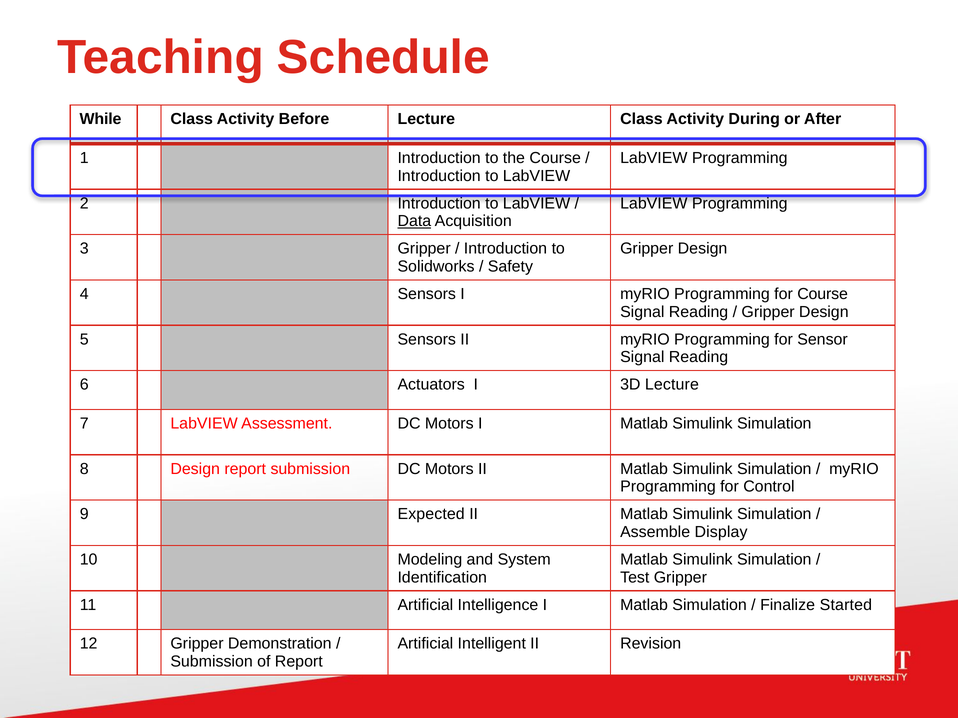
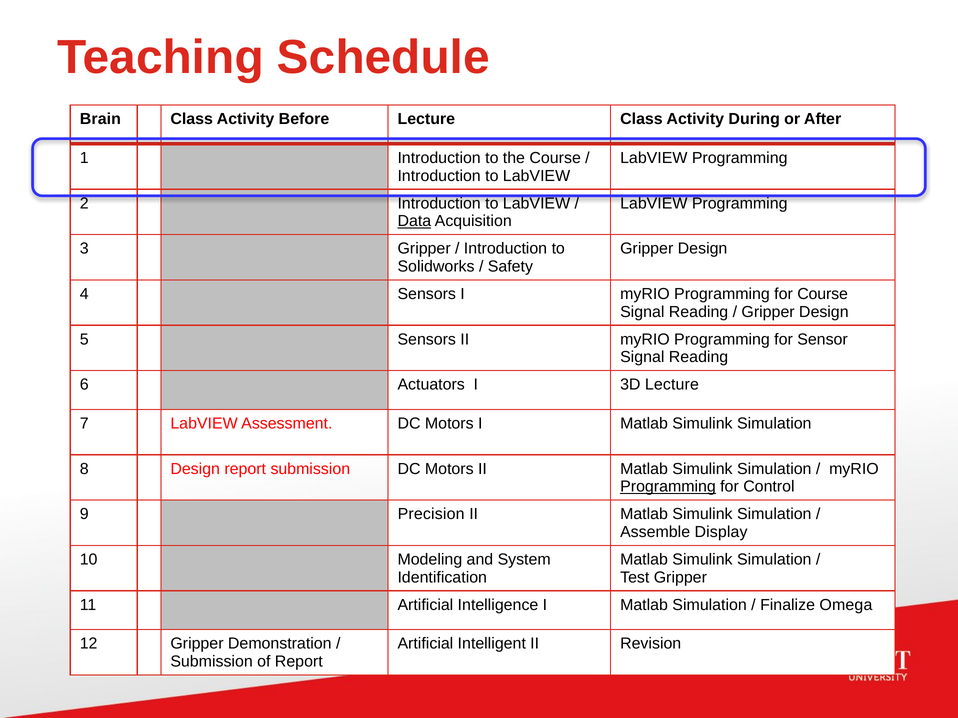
While: While -> Brain (100, 119)
Programming underline: none -> present (668, 487)
Expected: Expected -> Precision (431, 514)
Started: Started -> Omega (846, 605)
